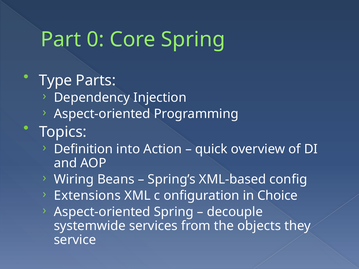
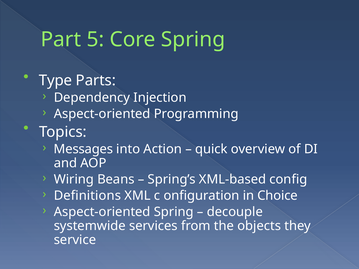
0: 0 -> 5 (95, 39)
Definition: Definition -> Messages (83, 149)
Extensions: Extensions -> Definitions (87, 196)
